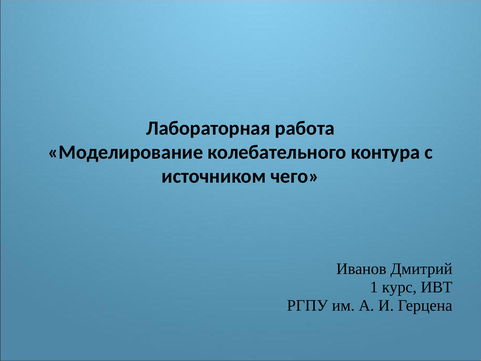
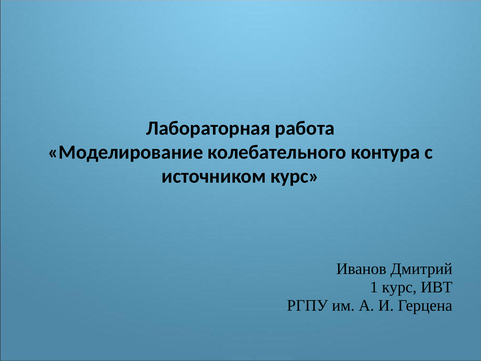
источником чего: чего -> курс (295, 176)
